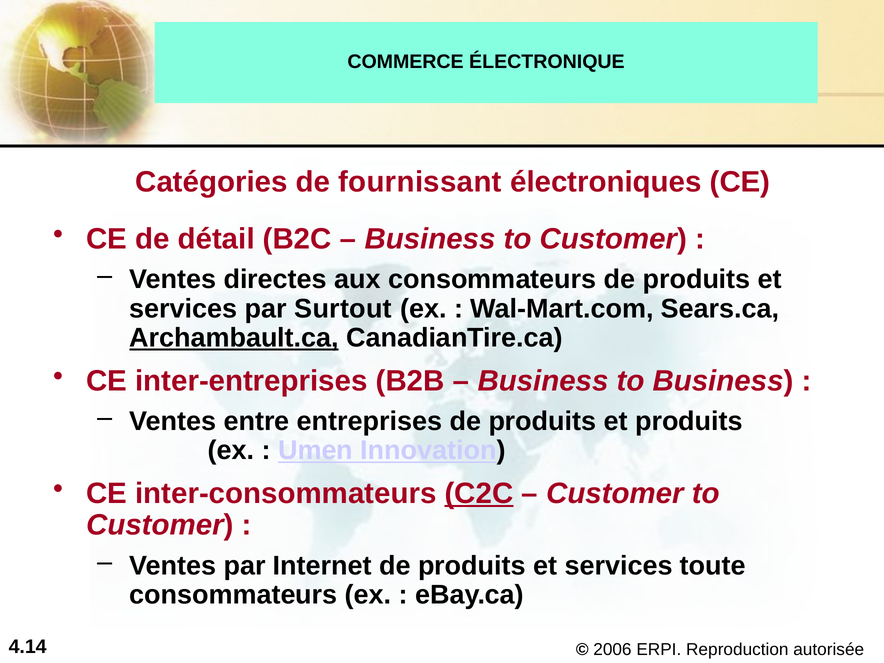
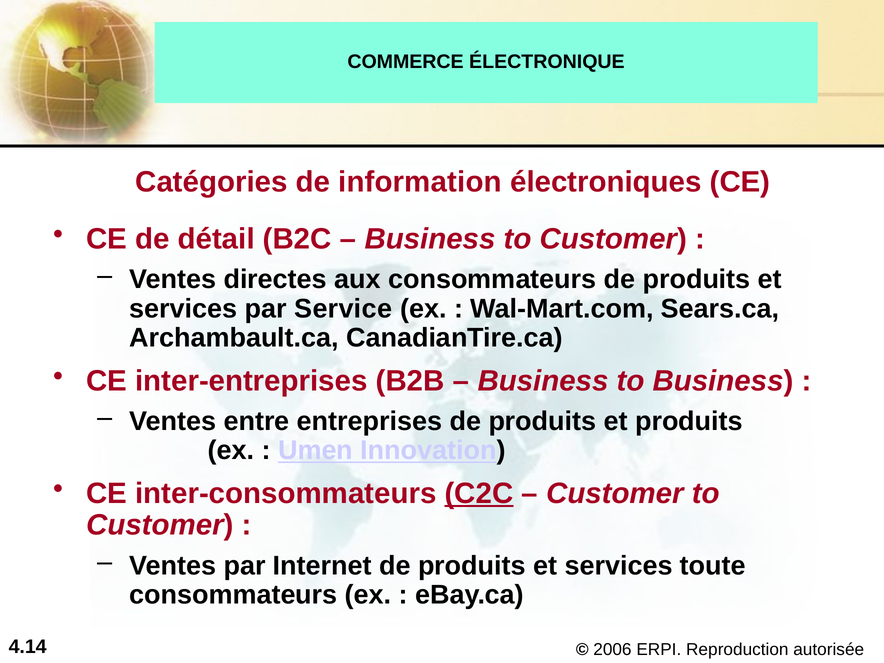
fournissant: fournissant -> information (420, 182)
Surtout: Surtout -> Service (343, 309)
Archambault.ca underline: present -> none (234, 338)
